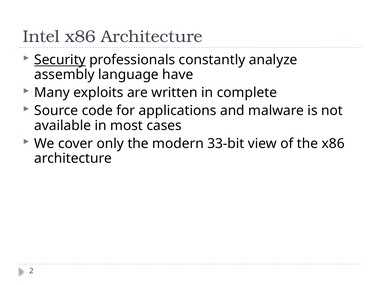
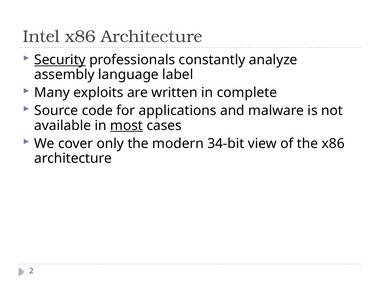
have: have -> label (178, 75)
most underline: none -> present (127, 125)
33-bit: 33-bit -> 34-bit (226, 143)
